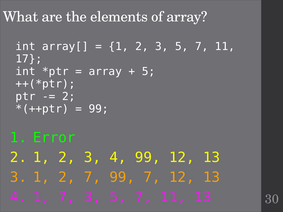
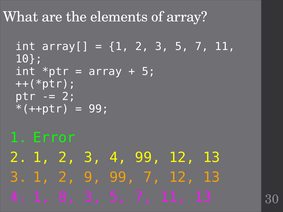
17: 17 -> 10 (29, 59)
2 7: 7 -> 9 (92, 177)
1 7: 7 -> 8 (67, 197)
